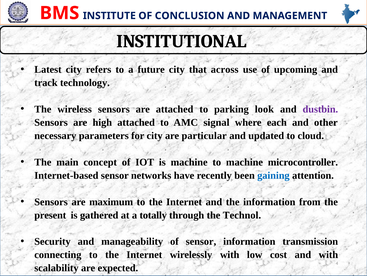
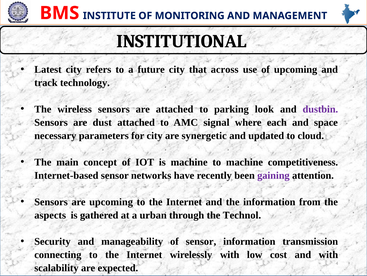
CONCLUSION: CONCLUSION -> MONITORING (190, 16)
high: high -> dust (102, 122)
other: other -> space (326, 122)
particular: particular -> synergetic (204, 135)
microcontroller: microcontroller -> competitiveness (303, 162)
gaining colour: blue -> purple (273, 175)
are maximum: maximum -> upcoming (111, 201)
present: present -> aspects (50, 215)
totally: totally -> urban (153, 215)
